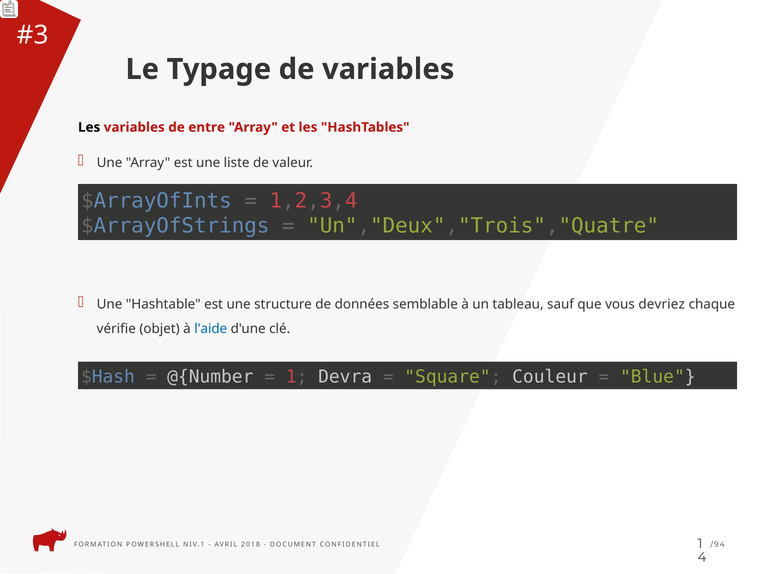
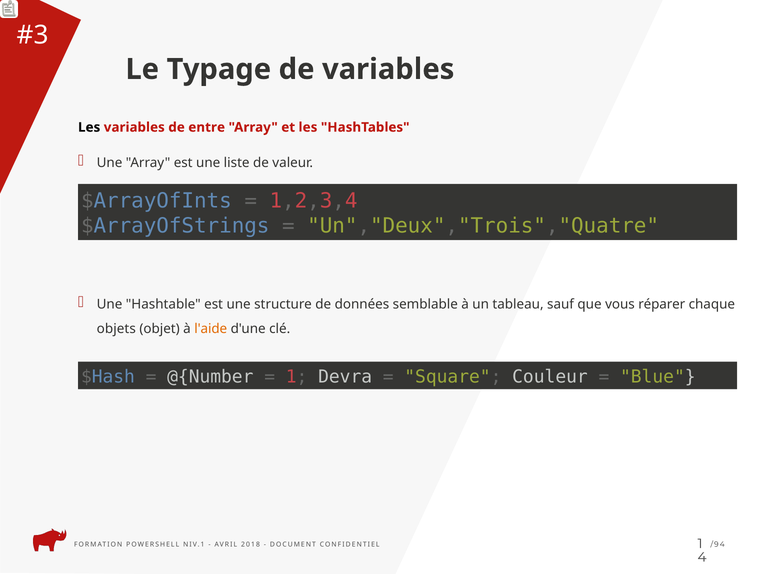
devriez: devriez -> réparer (662, 304)
vérifie: vérifie -> objets (116, 328)
l'aide colour: blue -> orange (211, 328)
